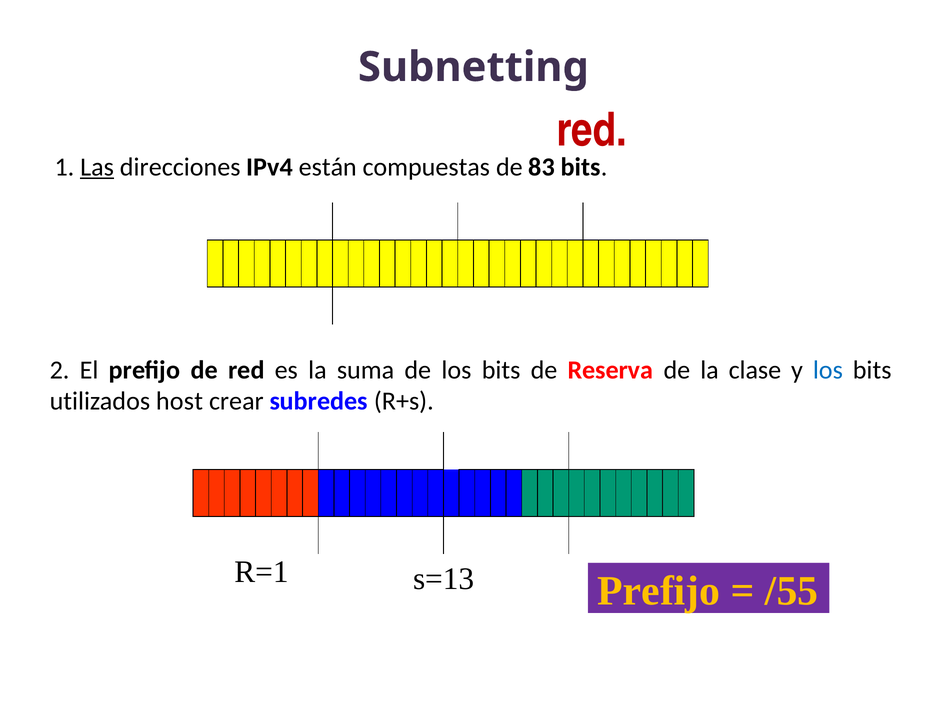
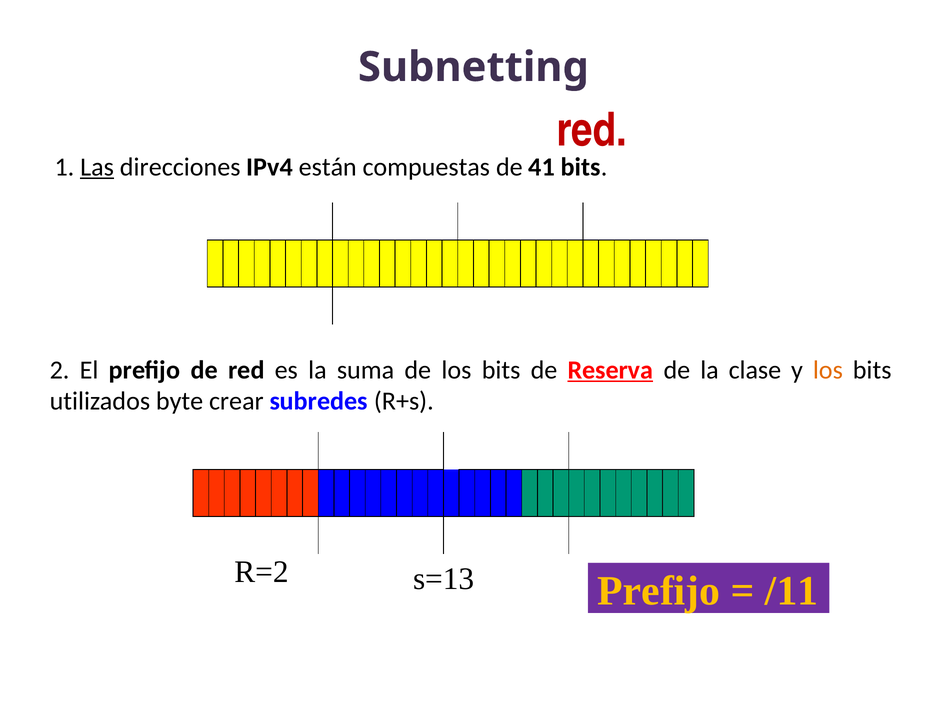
83: 83 -> 41 (542, 167)
Reserva underline: none -> present (610, 370)
los colour: blue -> orange (828, 370)
host: host -> byte (180, 401)
R=1: R=1 -> R=2 (261, 572)
/55: /55 -> /11 (792, 591)
